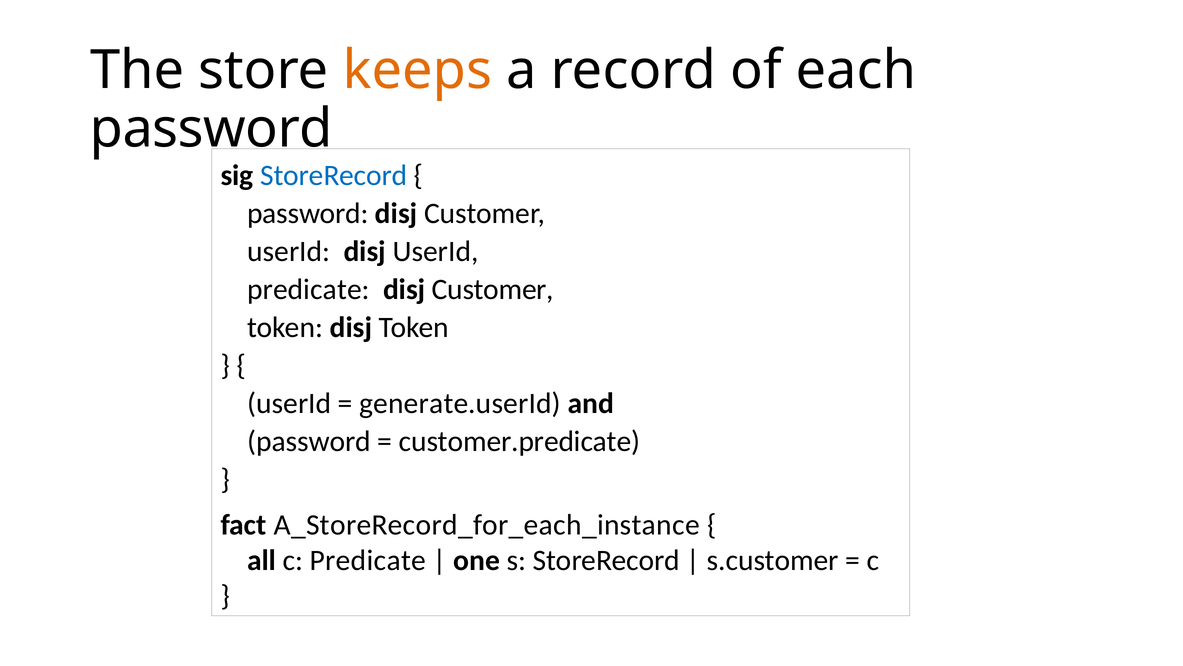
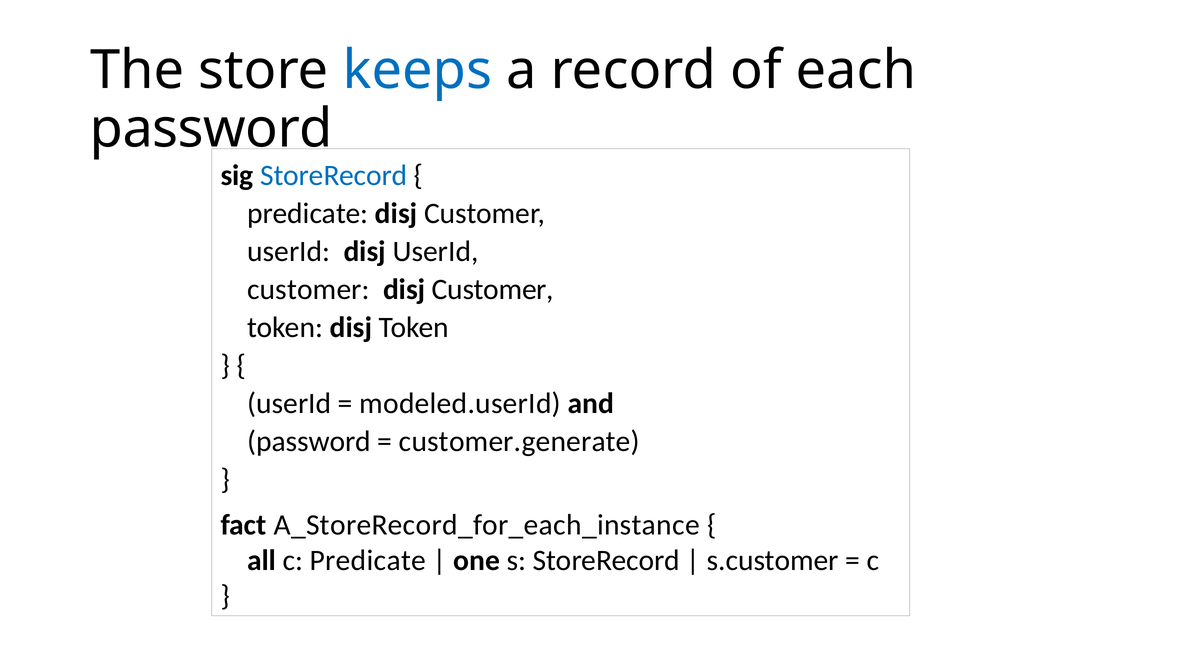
keeps colour: orange -> blue (417, 70)
password: password -> predicate (308, 213)
predicate: predicate -> customer (308, 289)
generate.userId: generate.userId -> modeled.userId (460, 403)
customer.predicate: customer.predicate -> customer.generate (519, 441)
